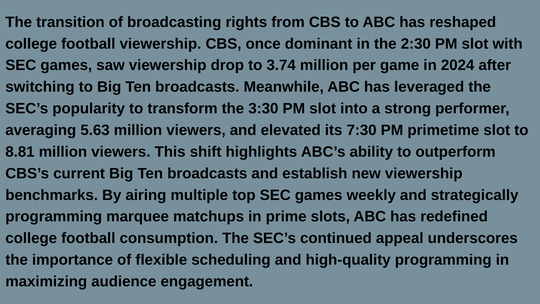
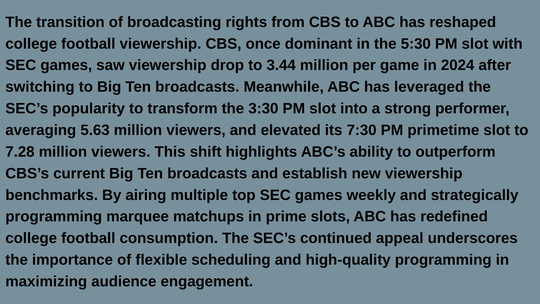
2:30: 2:30 -> 5:30 (416, 44)
3.74: 3.74 -> 3.44 (281, 65)
8.81: 8.81 -> 7.28 (20, 152)
